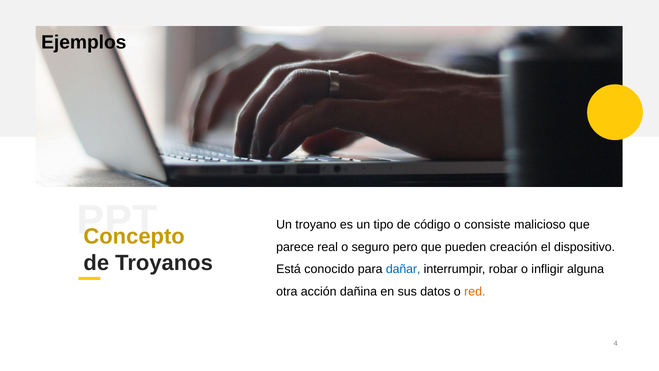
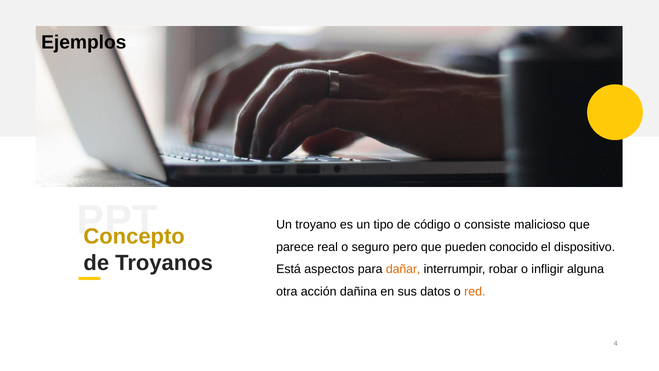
creación: creación -> conocido (514, 247)
conocido: conocido -> aspectos (329, 269)
dañar colour: blue -> orange (403, 269)
